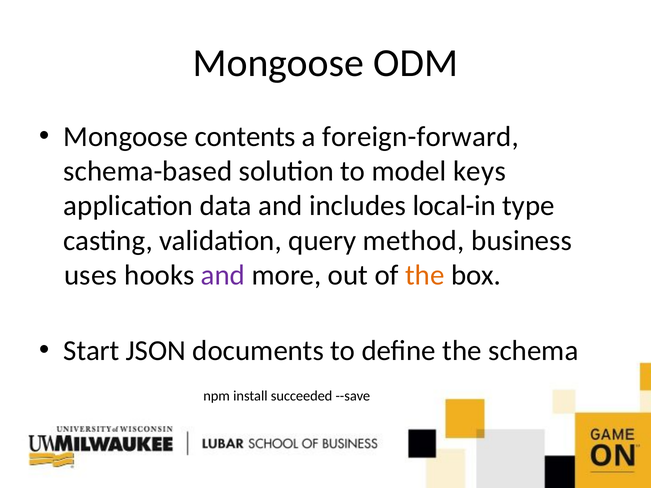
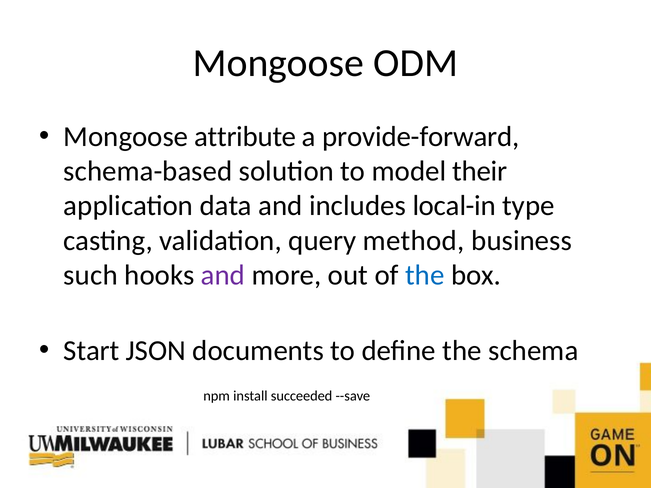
contents: contents -> attribute (245, 137)
foreign-forward: foreign-forward -> provide-forward (421, 137)
keys: keys -> their (480, 171)
uses: uses -> such (91, 275)
the colour: orange -> blue (425, 275)
